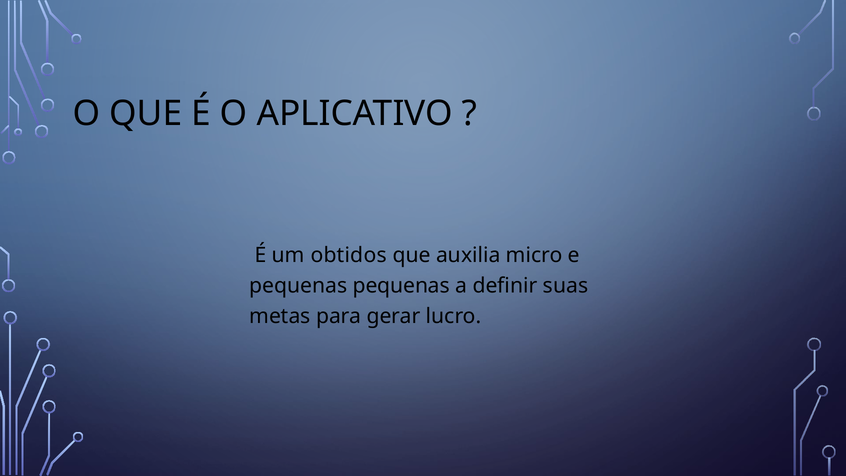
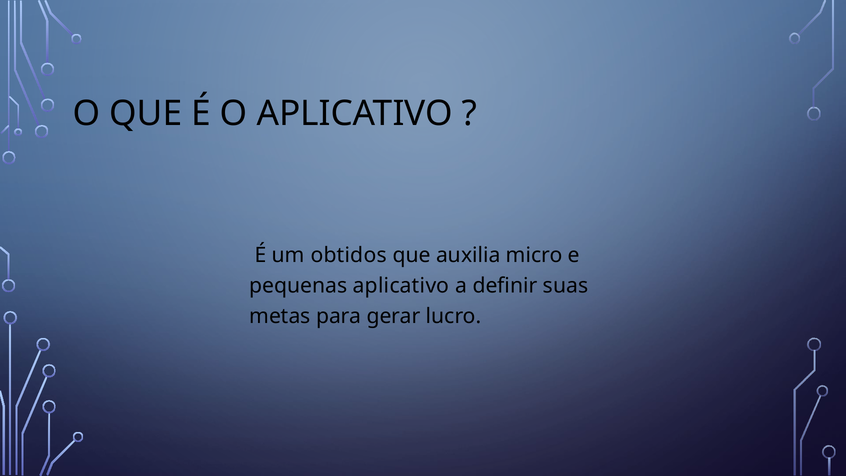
pequenas pequenas: pequenas -> aplicativo (401, 286)
